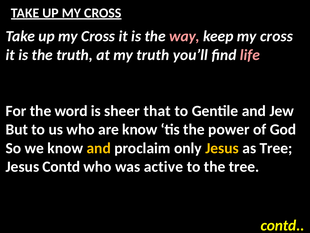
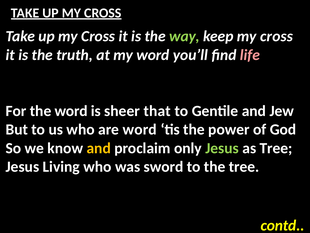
way colour: pink -> light green (184, 36)
my truth: truth -> word (153, 55)
are know: know -> word (140, 129)
Jesus colour: yellow -> light green (222, 148)
Jesus Contd: Contd -> Living (61, 166)
active: active -> sword (164, 166)
